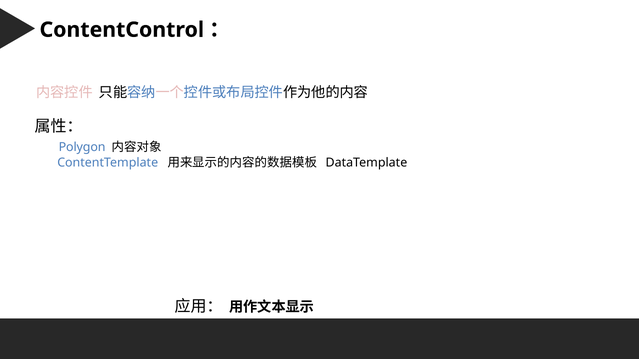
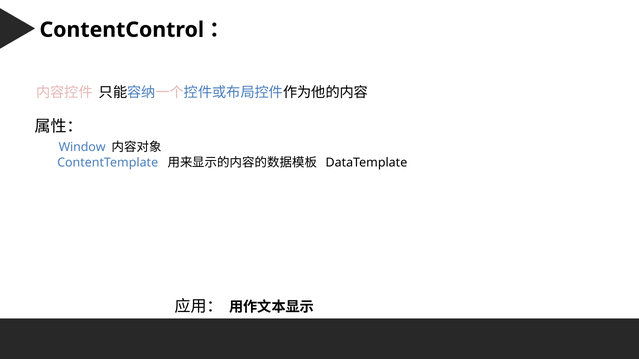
Polygon: Polygon -> Window (82, 147)
